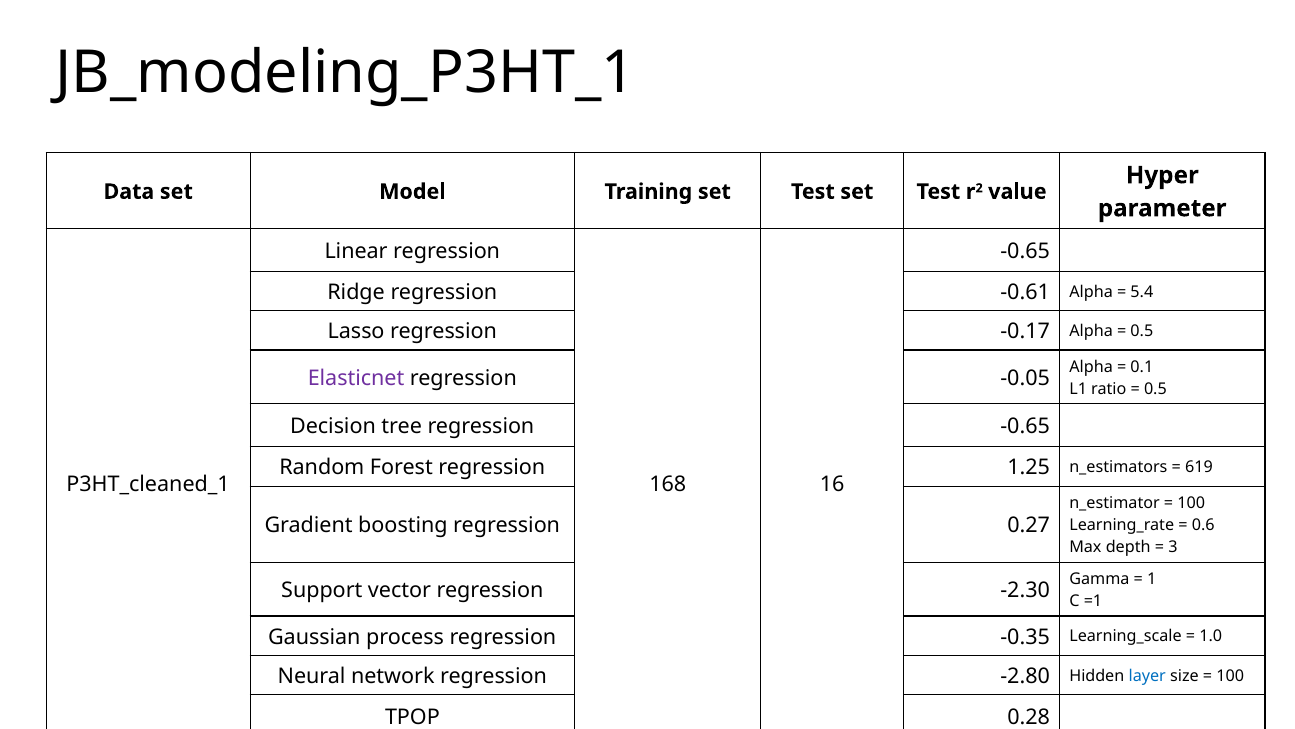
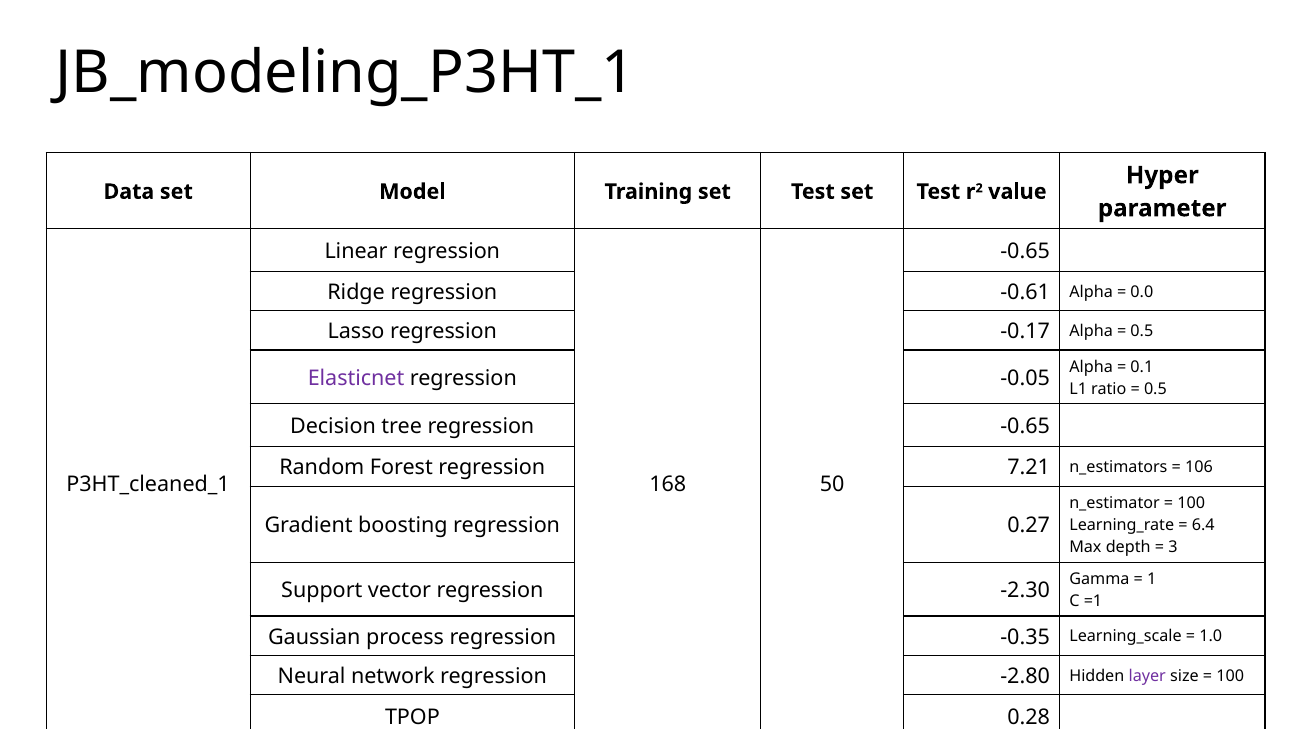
5.4: 5.4 -> 0.0 (1142, 292)
1.25: 1.25 -> 7.21 (1029, 467)
619: 619 -> 106 (1199, 467)
16: 16 -> 50 (832, 484)
0.6: 0.6 -> 6.4 (1203, 525)
layer colour: blue -> purple (1147, 676)
